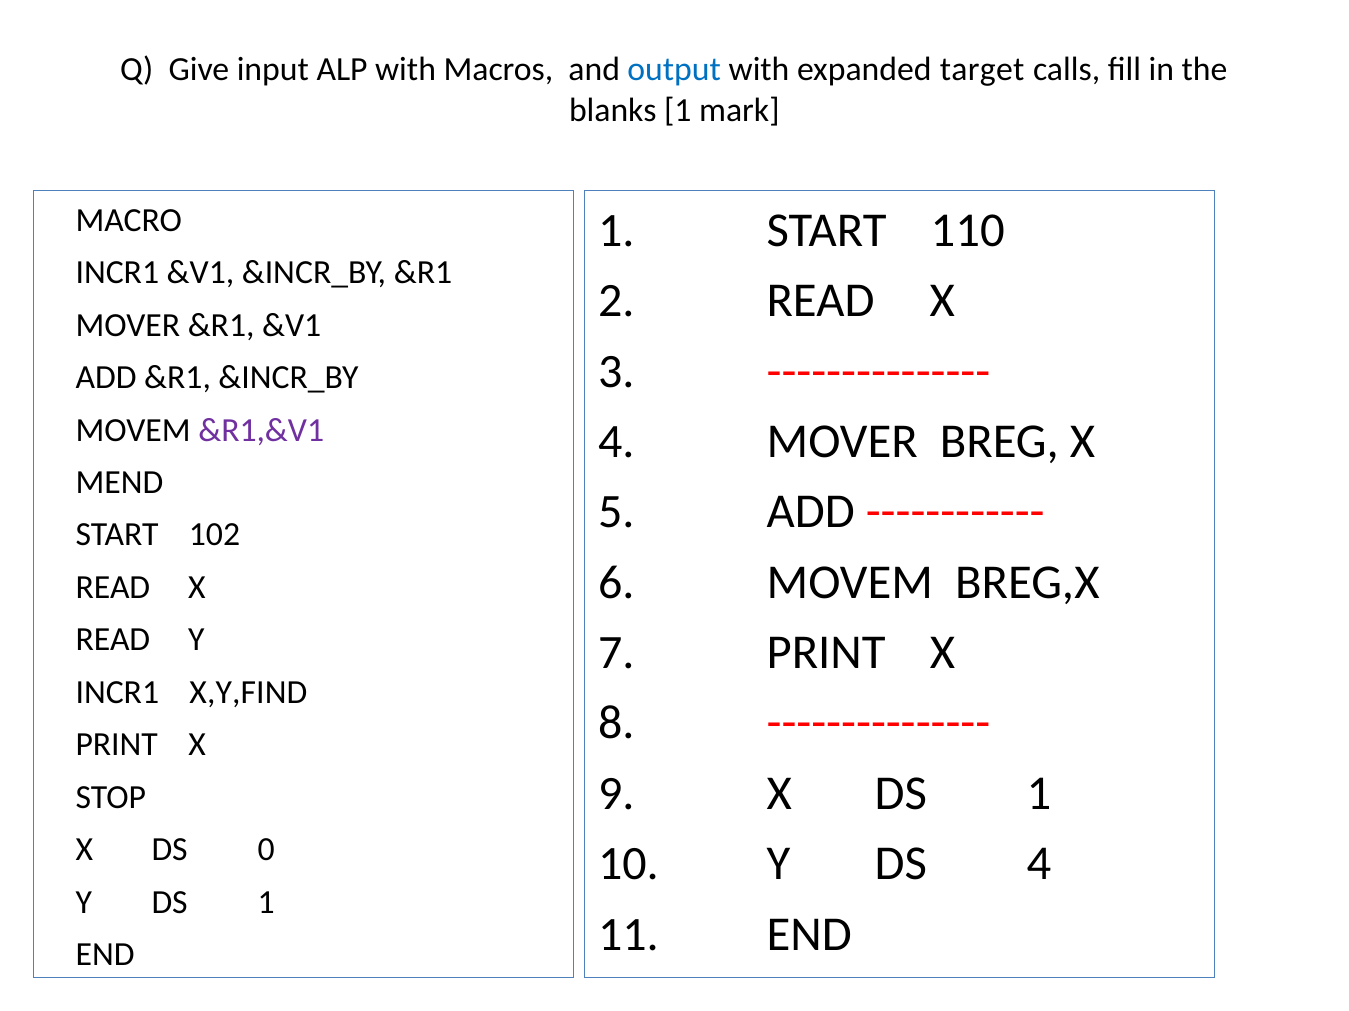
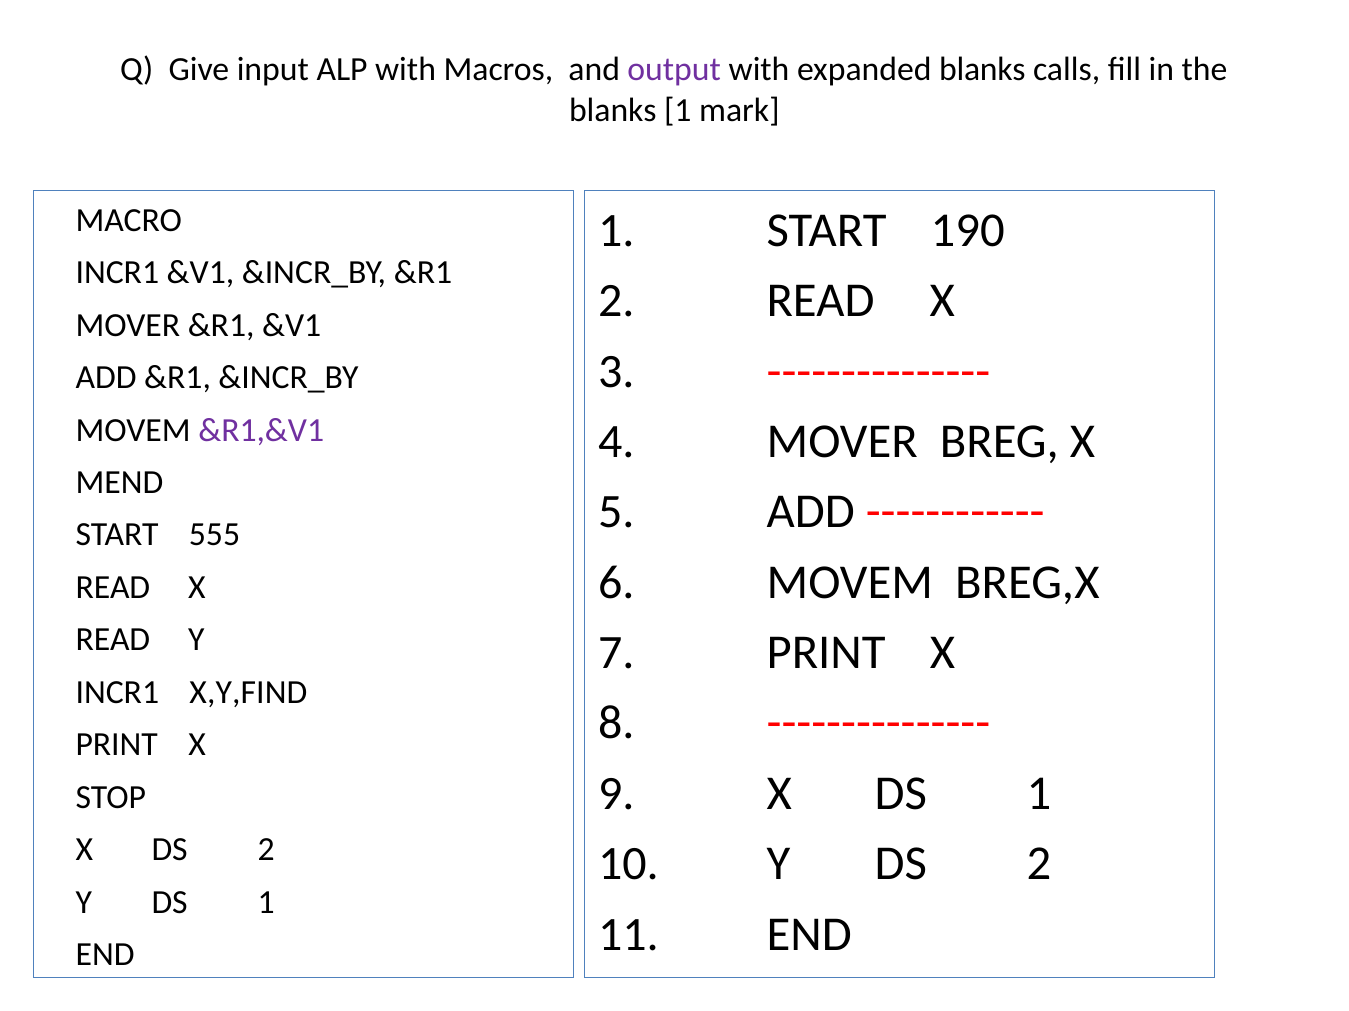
output colour: blue -> purple (674, 70)
expanded target: target -> blanks (982, 70)
110: 110 -> 190 (968, 230)
102: 102 -> 555 (215, 535)
X DS 0: 0 -> 2 (266, 850)
Y DS 4: 4 -> 2 (1039, 864)
